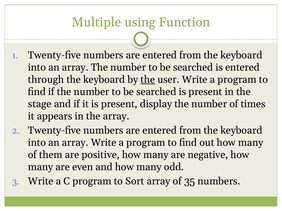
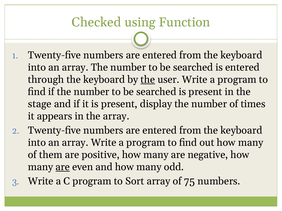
Multiple: Multiple -> Checked (96, 22)
are underline: none -> present (63, 167)
35: 35 -> 75 (189, 182)
